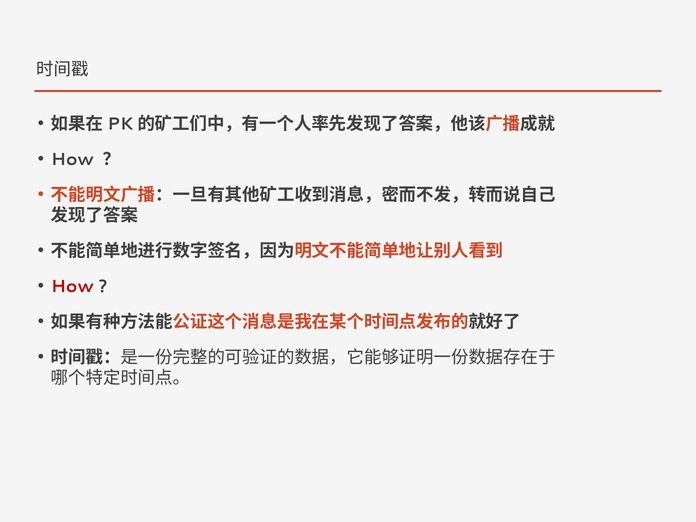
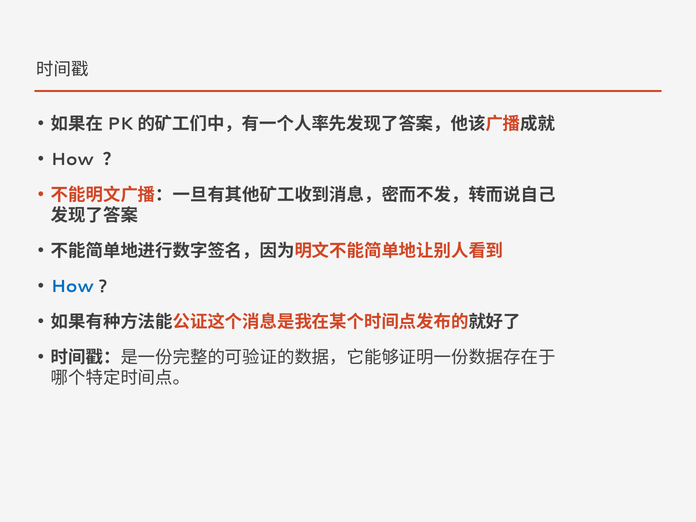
How colour: red -> blue (72, 287)
